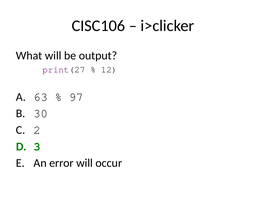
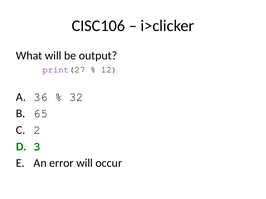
63: 63 -> 36 (41, 97)
97: 97 -> 32 (76, 97)
30: 30 -> 65 (41, 114)
